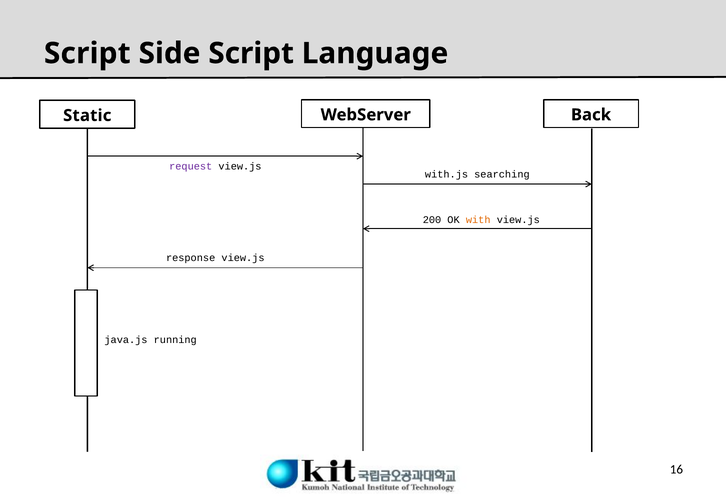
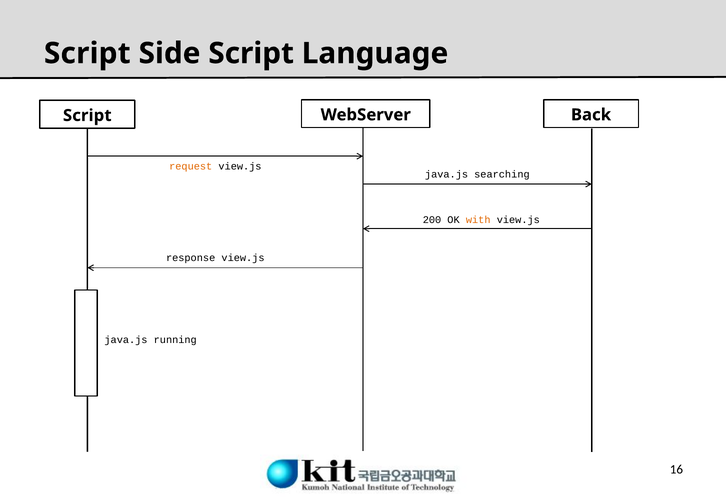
Static: Static -> Script (87, 116)
request colour: purple -> orange (191, 167)
with.js: with.js -> java.js (447, 175)
